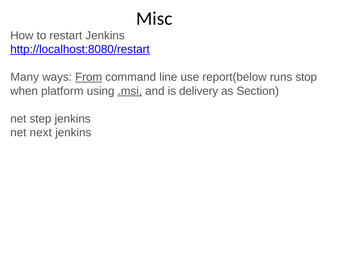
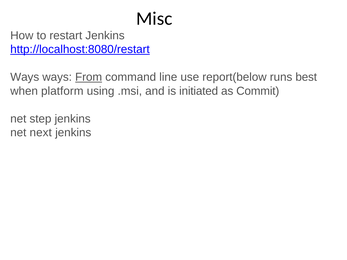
Many: Many -> Ways (25, 77)
stop: stop -> best (306, 77)
.msi underline: present -> none (130, 91)
delivery: delivery -> initiated (199, 91)
Section: Section -> Commit (258, 91)
